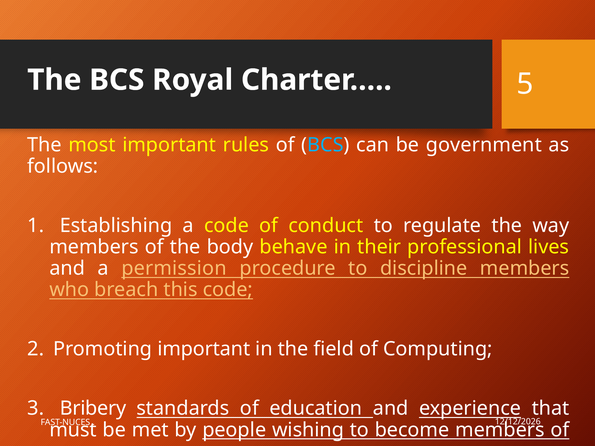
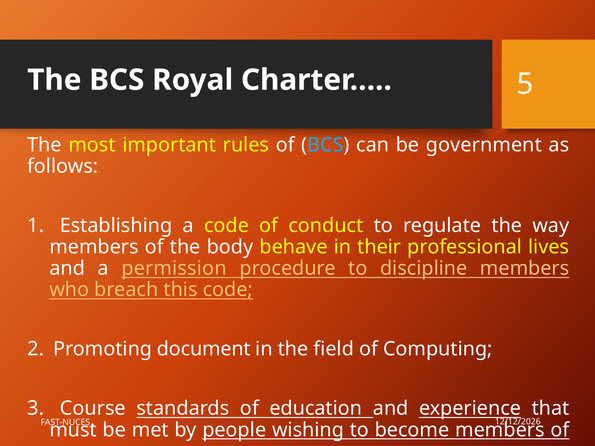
Promoting important: important -> document (204, 349)
Bribery: Bribery -> Course (93, 409)
